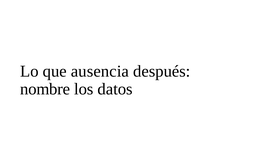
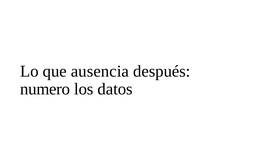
nombre: nombre -> numero (45, 89)
